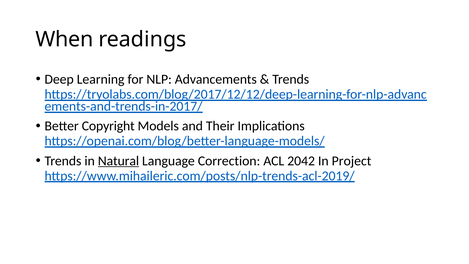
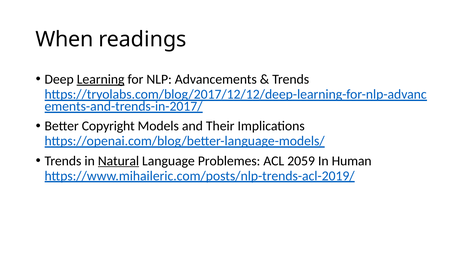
Learning underline: none -> present (101, 79)
Correction: Correction -> Problemes (229, 161)
2042: 2042 -> 2059 (301, 161)
Project: Project -> Human (352, 161)
